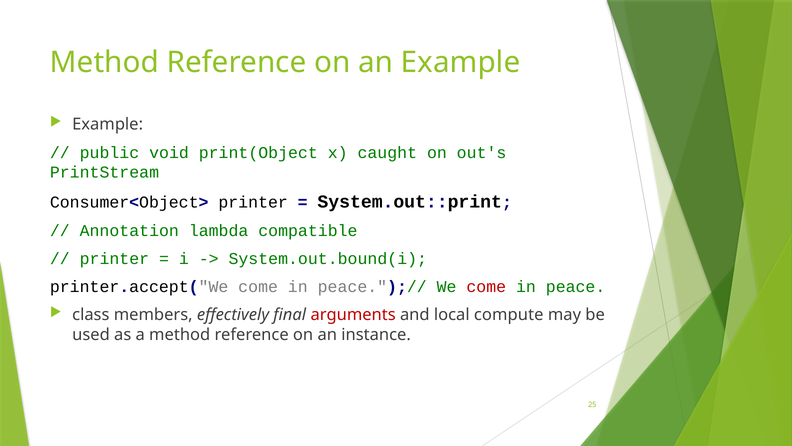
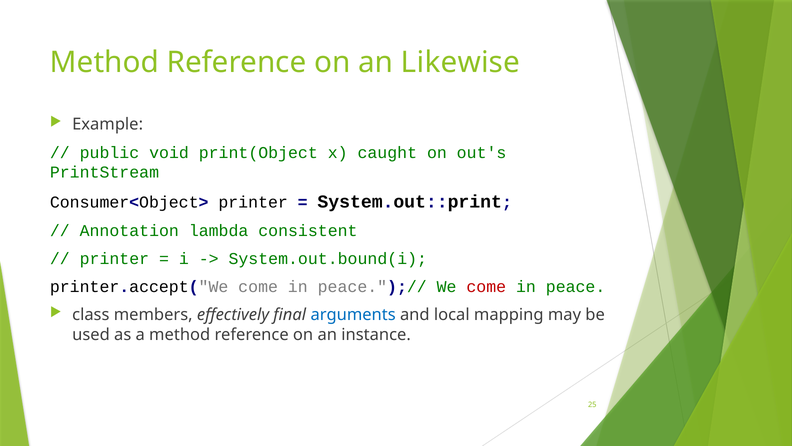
an Example: Example -> Likewise (461, 62)
compatible: compatible -> consistent (308, 230)
arguments colour: red -> blue (353, 315)
compute: compute -> mapping (509, 315)
